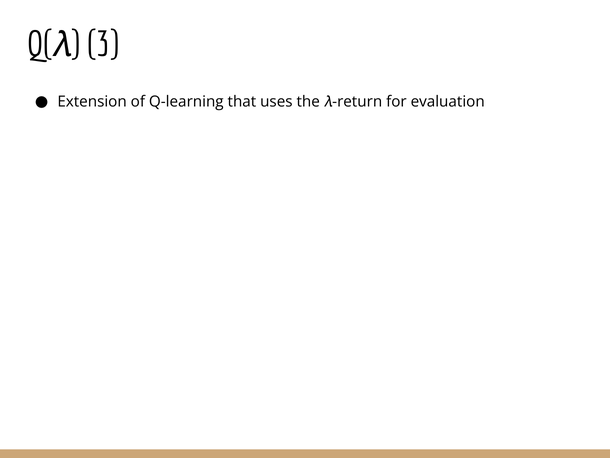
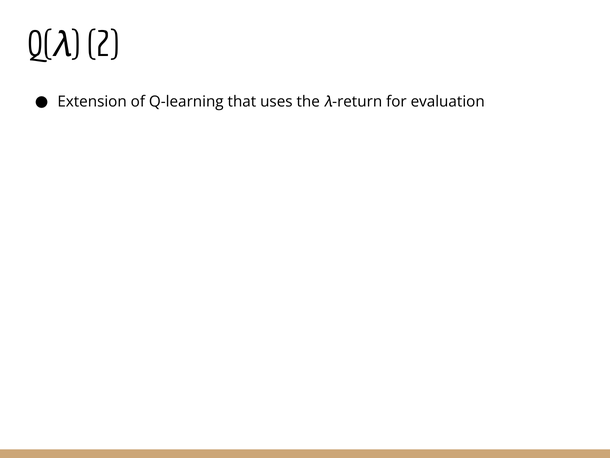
3: 3 -> 2 (103, 45)
